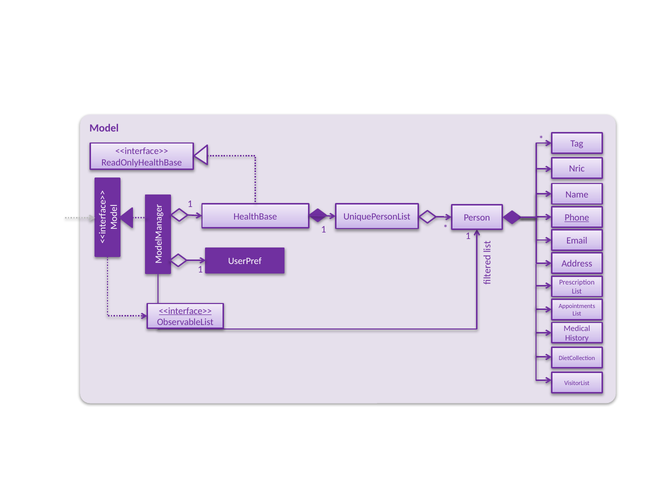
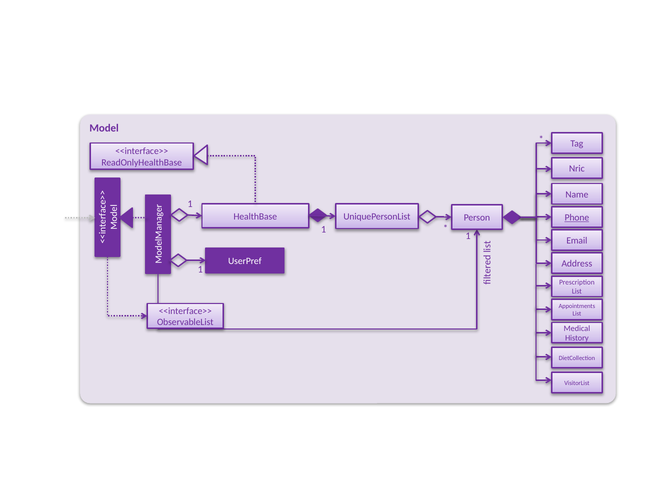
<<interface>> underline: present -> none (185, 311)
